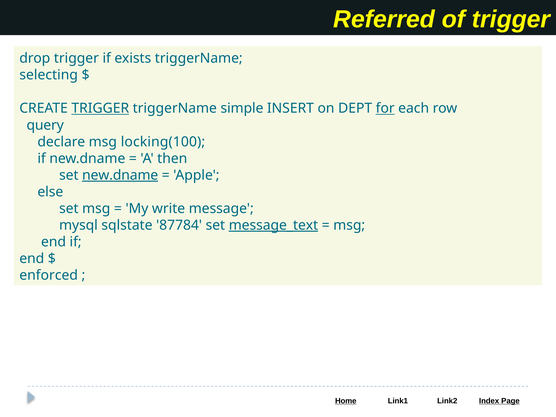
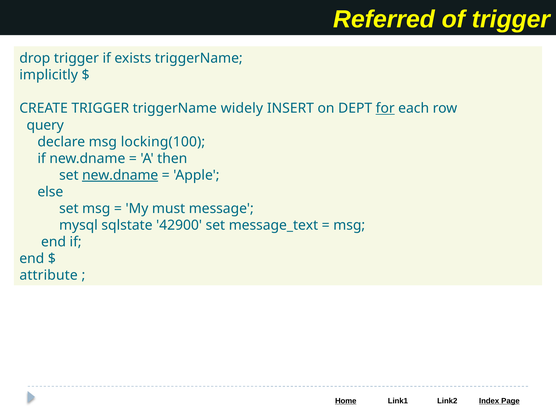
selecting: selecting -> implicitly (49, 75)
TRIGGER underline: present -> none (100, 108)
simple: simple -> widely (242, 108)
write: write -> must (169, 208)
87784: 87784 -> 42900 (179, 225)
message_text underline: present -> none (273, 225)
enforced: enforced -> attribute (49, 275)
